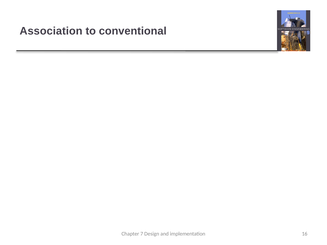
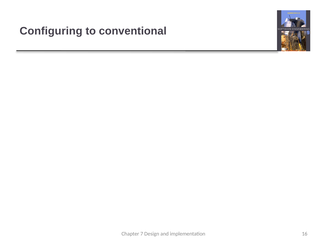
Association: Association -> Configuring (51, 31)
